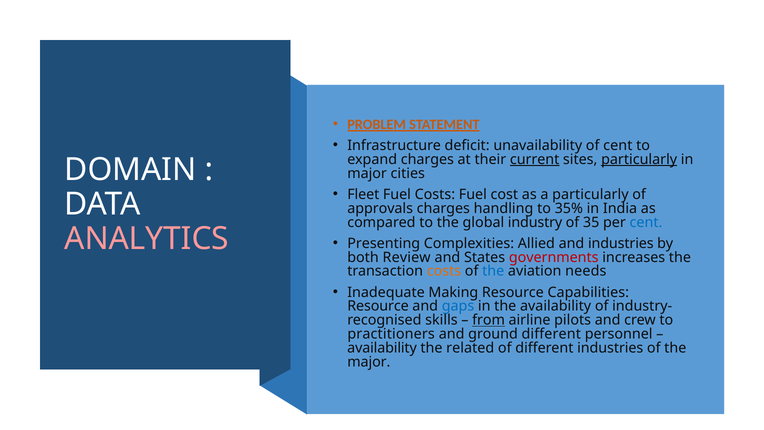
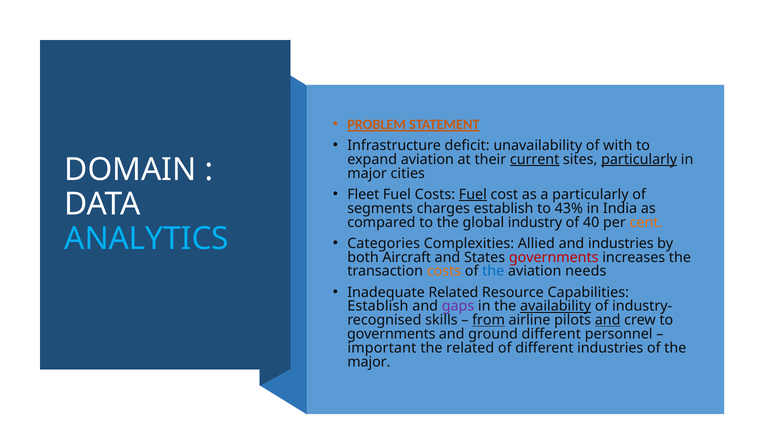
of cent: cent -> with (618, 145)
expand charges: charges -> aviation (427, 159)
Fuel underline: none -> present (473, 194)
approvals: approvals -> segments (380, 208)
charges handling: handling -> establish (504, 208)
35%: 35% -> 43% (569, 208)
35: 35 -> 40 (591, 222)
cent colour: blue -> orange (646, 222)
ANALYTICS colour: pink -> light blue (147, 239)
Presenting: Presenting -> Categories (384, 243)
Review: Review -> Aircraft (407, 257)
Inadequate Making: Making -> Related (453, 292)
Resource: Resource -> Establish (378, 306)
gaps colour: blue -> purple (458, 306)
availability underline: none -> present (556, 306)
and underline: none -> present (608, 320)
practitioners: practitioners -> governments (391, 334)
availability: availability -> important (382, 348)
